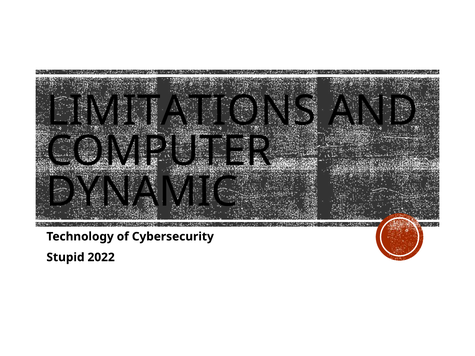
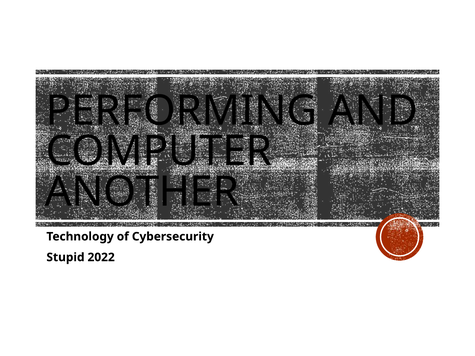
LIMITATIONS: LIMITATIONS -> PERFORMING (181, 111)
DYNAMIC: DYNAMIC -> ANOTHER (142, 192)
